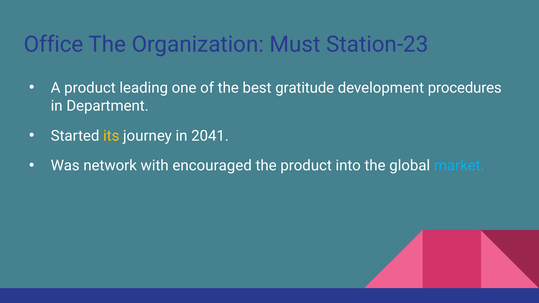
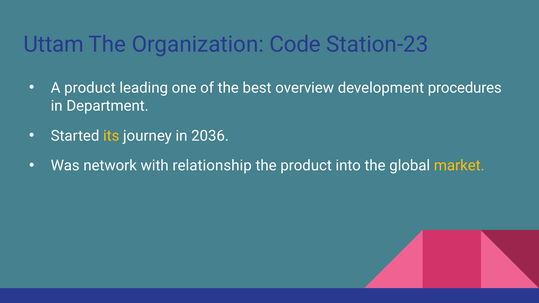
Office: Office -> Uttam (54, 45)
Must: Must -> Code (295, 45)
gratitude: gratitude -> overview (305, 88)
2041: 2041 -> 2036 (210, 136)
encouraged: encouraged -> relationship (212, 166)
market colour: light blue -> yellow (459, 166)
